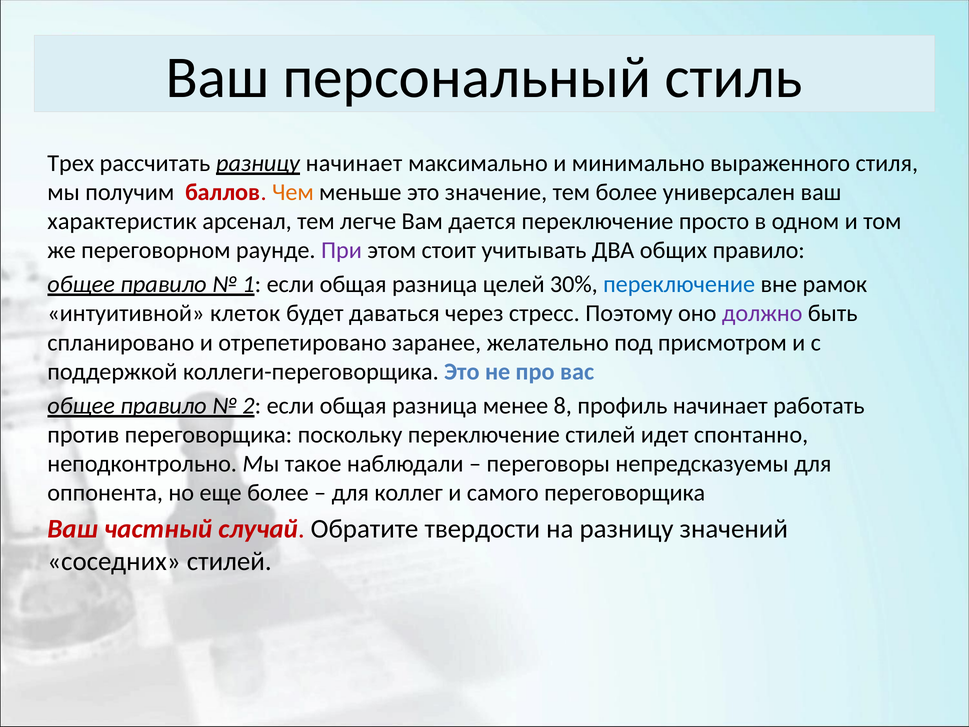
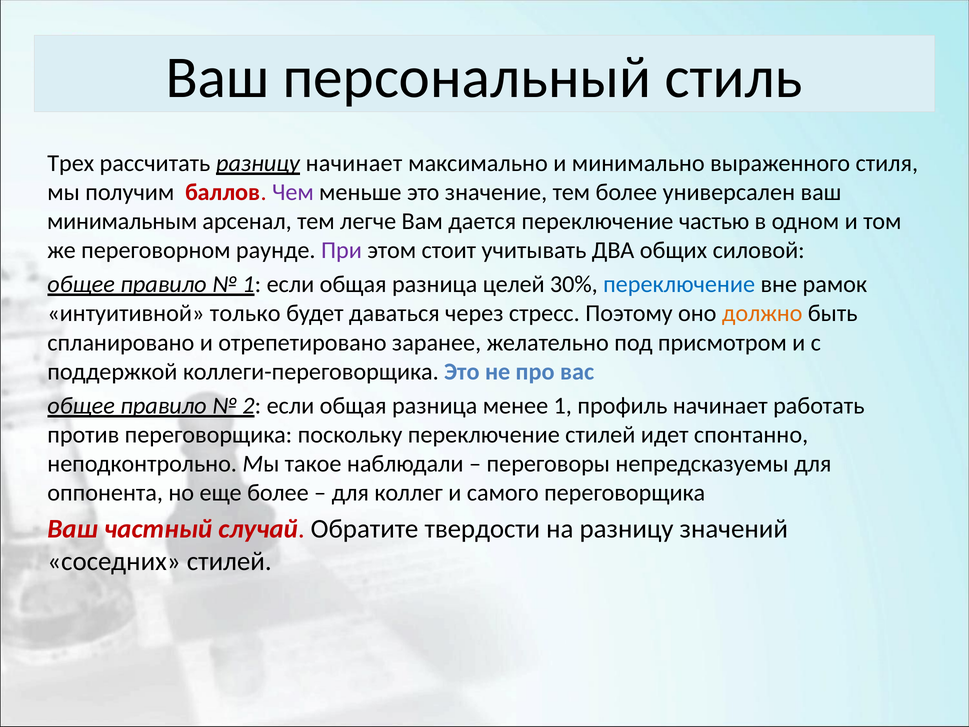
Чем colour: orange -> purple (293, 192)
характеристик: характеристик -> минимальным (122, 221)
просто: просто -> частью (714, 221)
общих правило: правило -> силовой (759, 250)
клеток: клеток -> только (245, 313)
должно colour: purple -> orange (762, 313)
менее 8: 8 -> 1 (563, 405)
